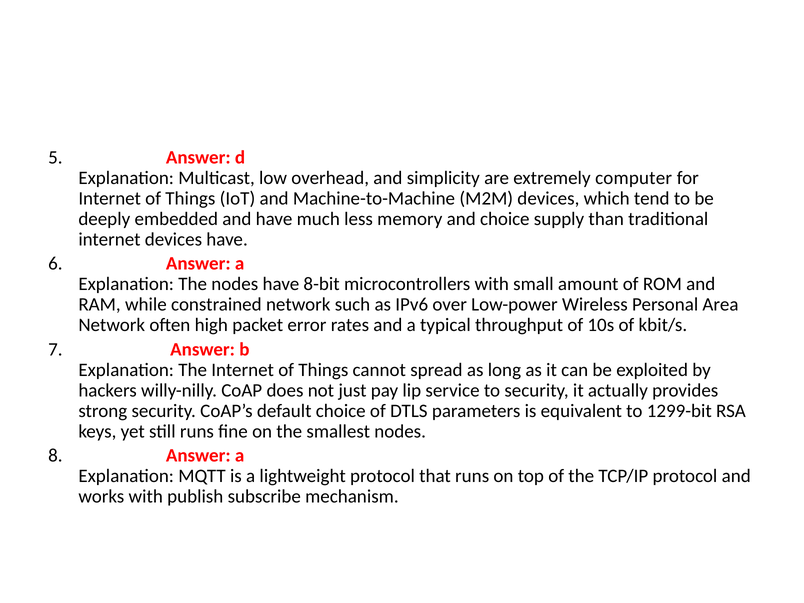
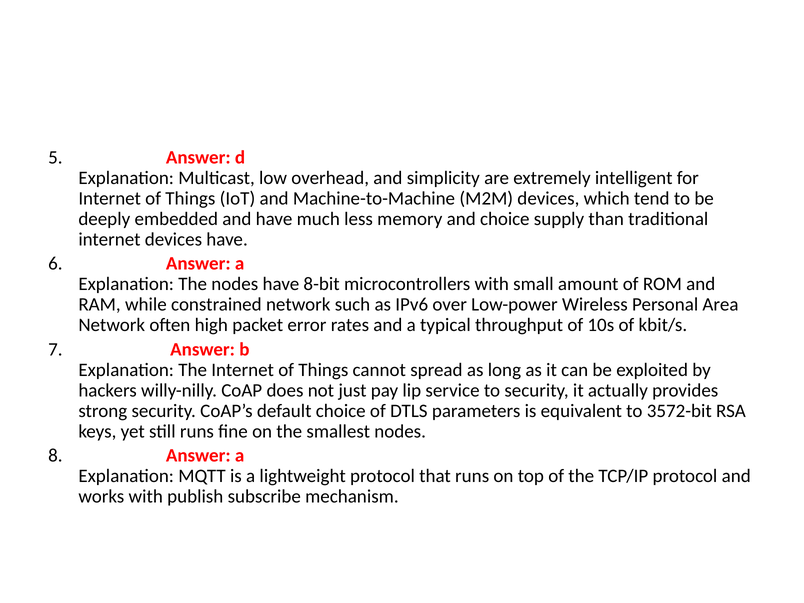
computer: computer -> intelligent (634, 178)
1299-bit: 1299-bit -> 3572-bit (679, 411)
